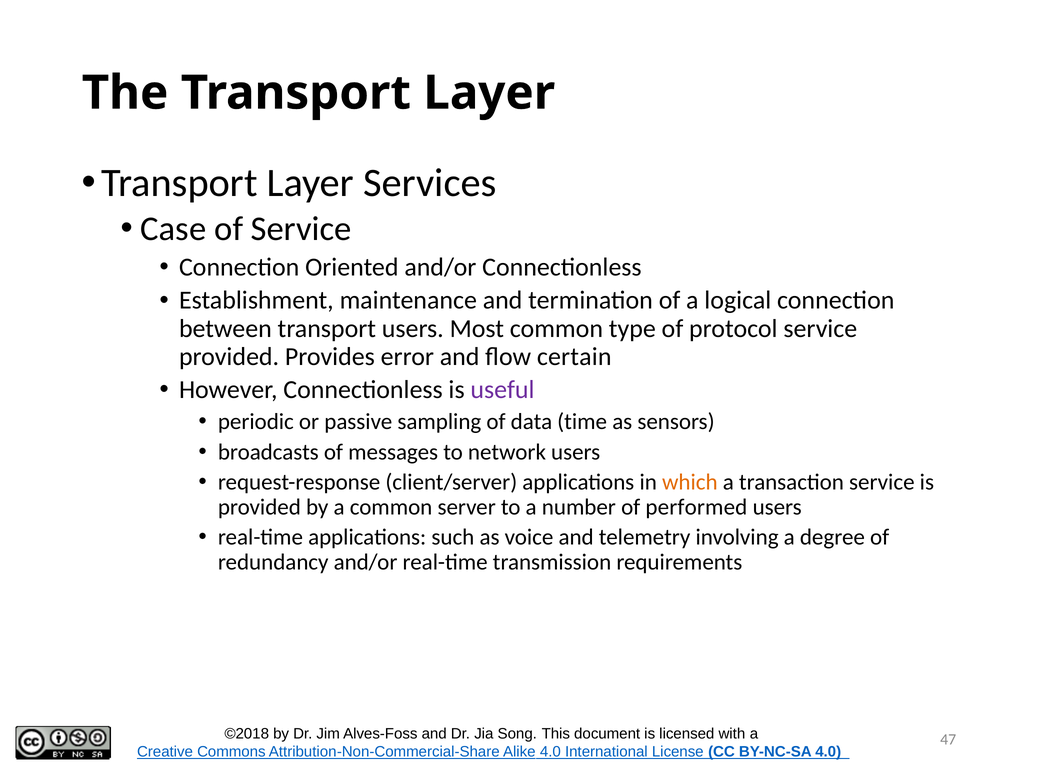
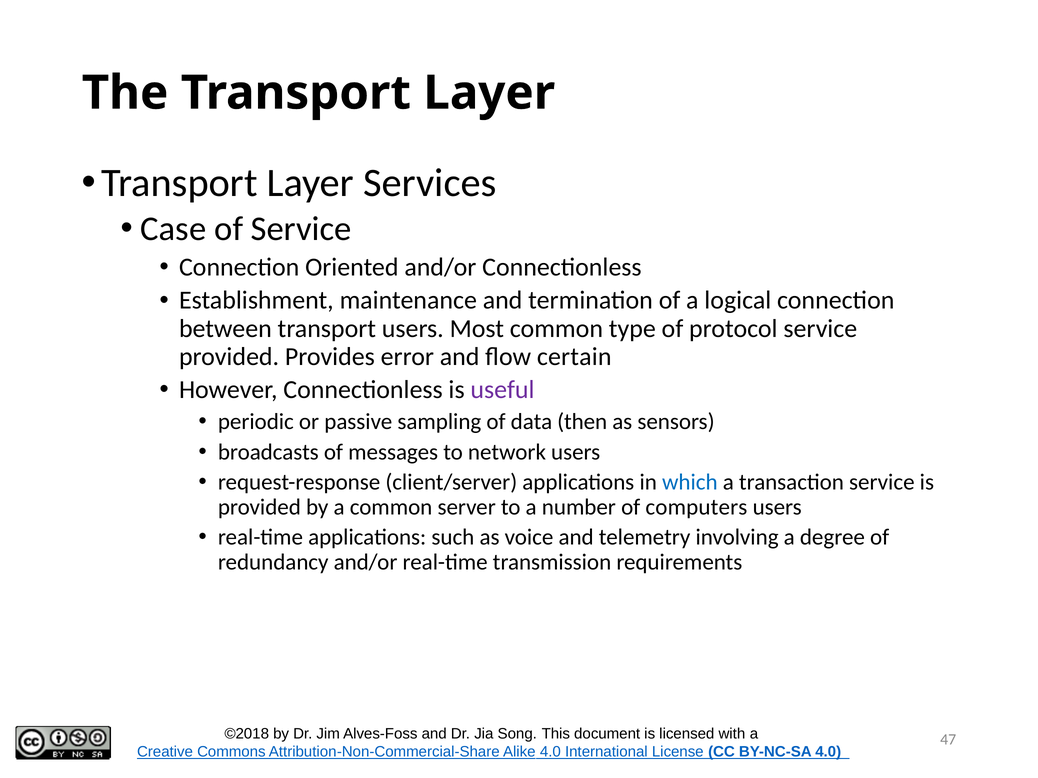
time: time -> then (582, 422)
which colour: orange -> blue (690, 483)
performed: performed -> computers (696, 507)
